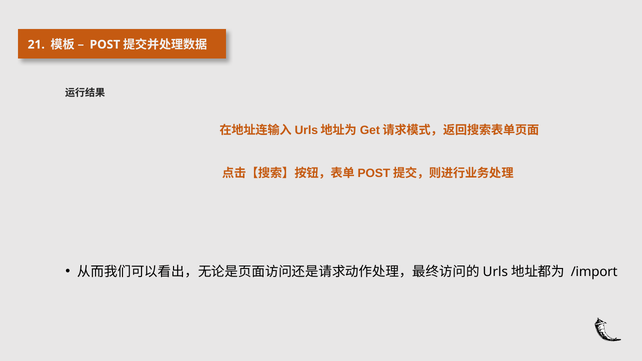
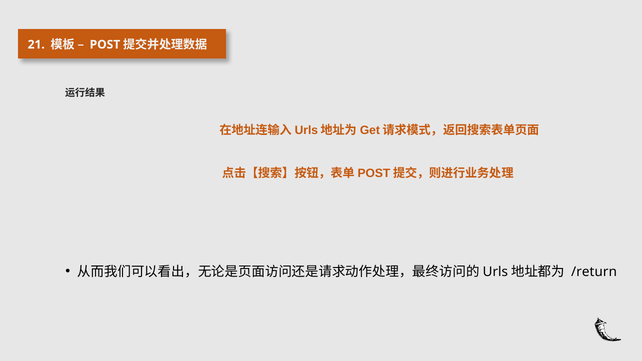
/import: /import -> /return (594, 272)
